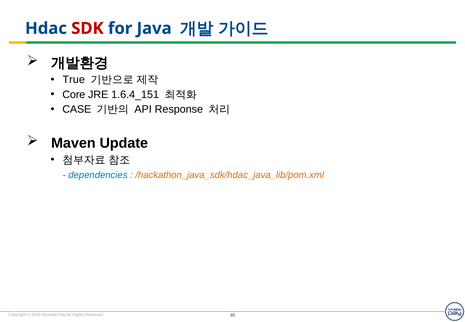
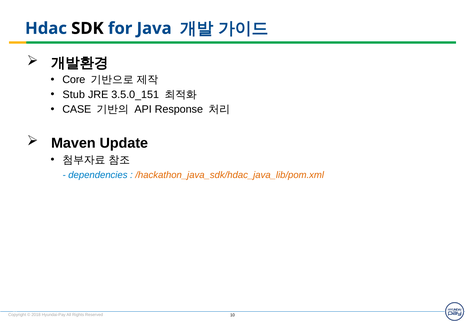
SDK colour: red -> black (87, 28)
True: True -> Core (74, 80)
Core: Core -> Stub (74, 94)
1.6.4_151: 1.6.4_151 -> 3.5.0_151 (135, 94)
